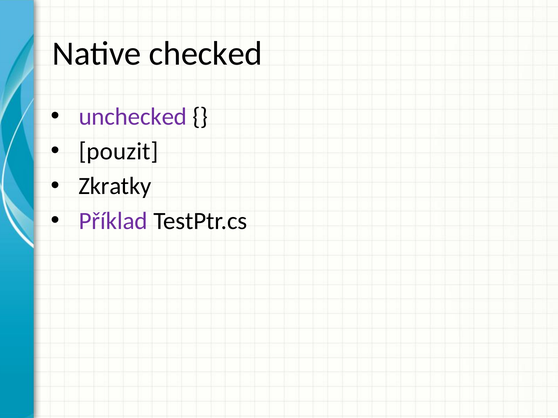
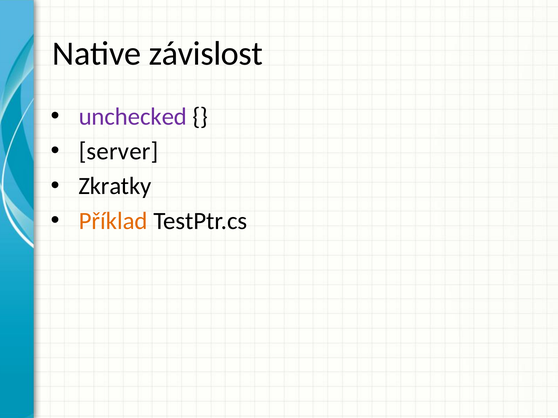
checked: checked -> závislost (206, 54)
pouzit: pouzit -> server (119, 152)
Příklad colour: purple -> orange (113, 221)
